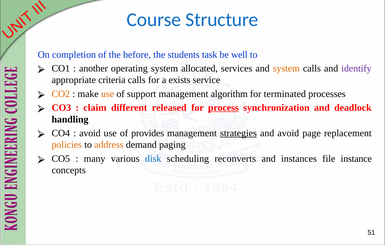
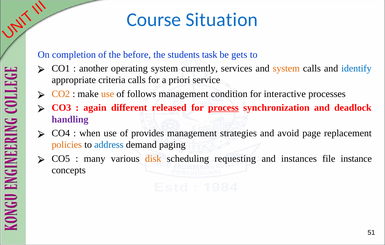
Structure: Structure -> Situation (222, 20)
well: well -> gets (239, 55)
allocated: allocated -> currently (200, 68)
identify colour: purple -> blue (356, 68)
exists: exists -> priori (179, 80)
support: support -> follows (142, 94)
algorithm: algorithm -> condition (229, 94)
terminated: terminated -> interactive (285, 94)
claim: claim -> again (95, 108)
handling colour: black -> purple (70, 119)
avoid: avoid -> when (90, 133)
strategies underline: present -> none (238, 133)
address colour: orange -> blue (109, 145)
disk colour: blue -> orange (153, 159)
reconverts: reconverts -> requesting (235, 159)
